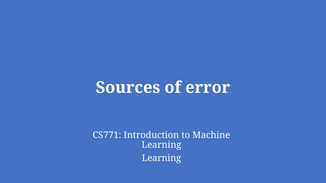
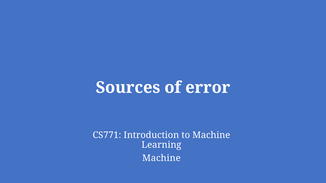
Learning: Learning -> Machine (161, 159)
